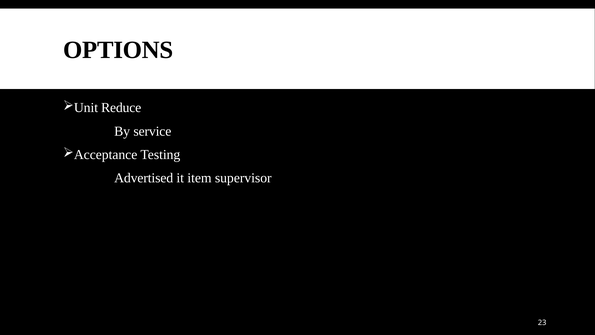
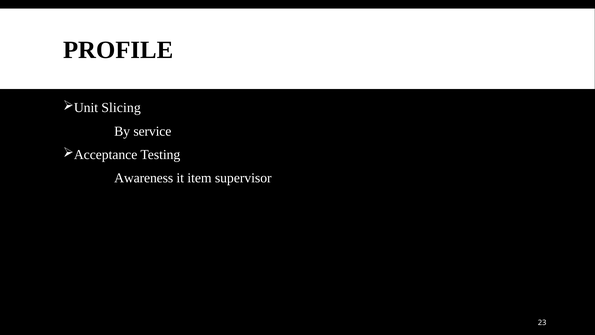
OPTIONS: OPTIONS -> PROFILE (118, 50)
Reduce: Reduce -> Slicing (121, 108)
Advertised: Advertised -> Awareness (144, 178)
